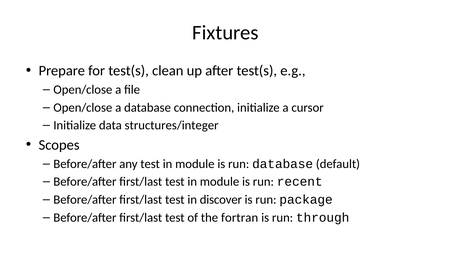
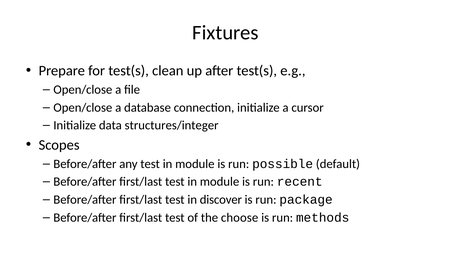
run database: database -> possible (283, 164)
fortran: fortran -> choose (240, 217)
through: through -> methods (323, 217)
